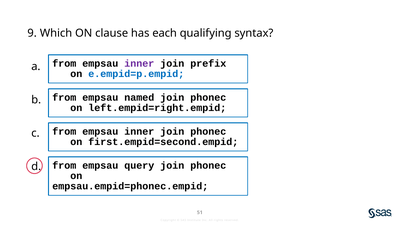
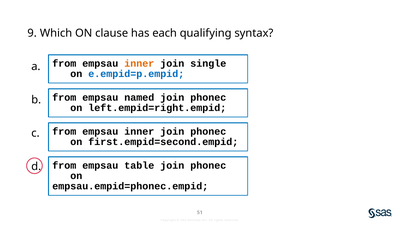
inner colour: purple -> orange (139, 64)
prefix: prefix -> single (208, 64)
query: query -> table (139, 166)
